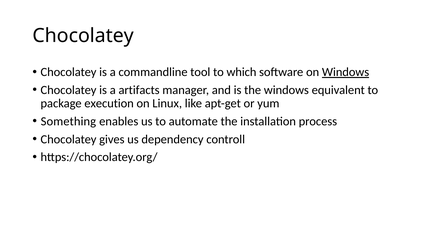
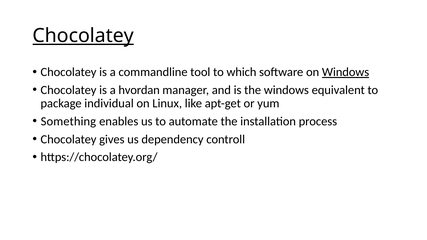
Chocolatey underline: none -> present (83, 36)
artifacts: artifacts -> hvordan (139, 90)
execution: execution -> individual (109, 104)
